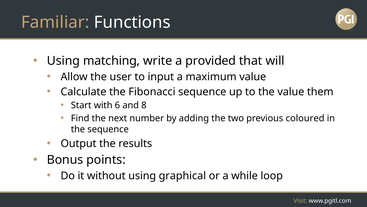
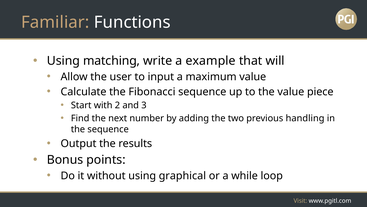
provided: provided -> example (211, 61)
them: them -> piece (320, 92)
6: 6 -> 2 (117, 105)
8: 8 -> 3 (144, 105)
coloured: coloured -> handling (305, 118)
